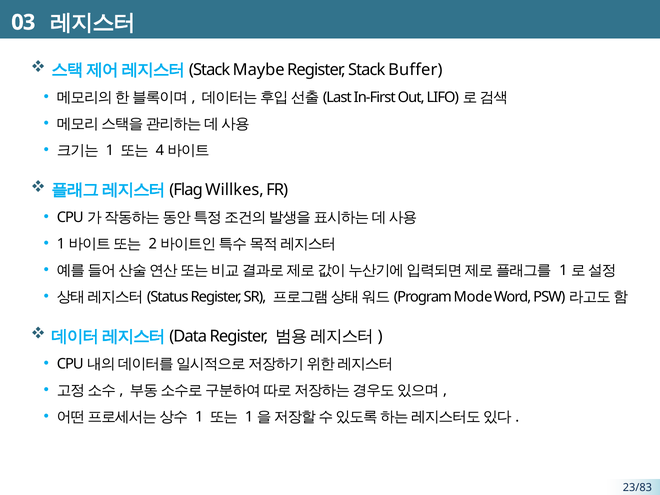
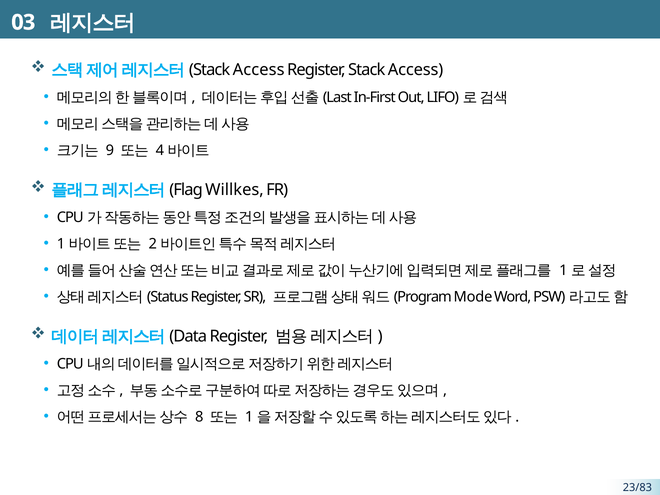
Maybe: Maybe -> Access (259, 70)
Stack Buffer: Buffer -> Access (415, 70)
1: 1 -> 9 (110, 150)
1: 1 -> 8 (199, 417)
